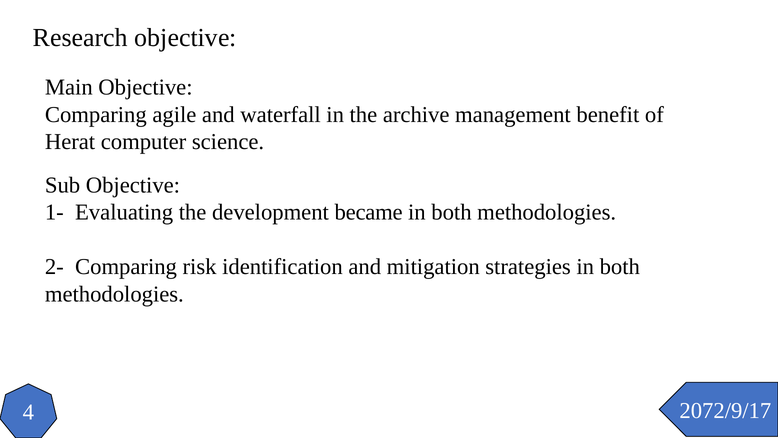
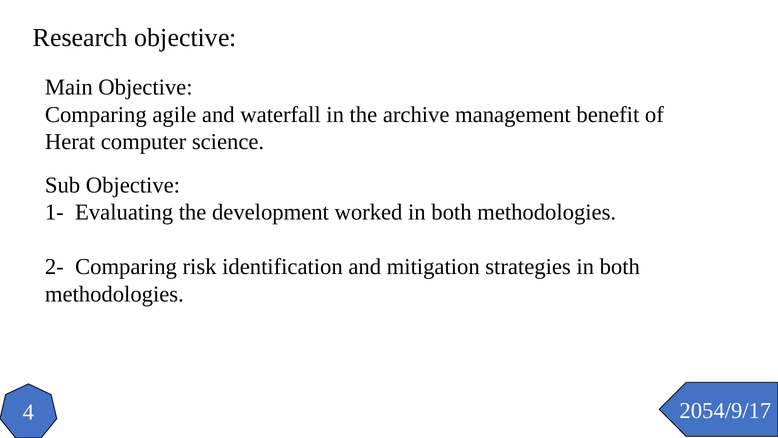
became: became -> worked (368, 212)
2072/9/17: 2072/9/17 -> 2054/9/17 (725, 411)
